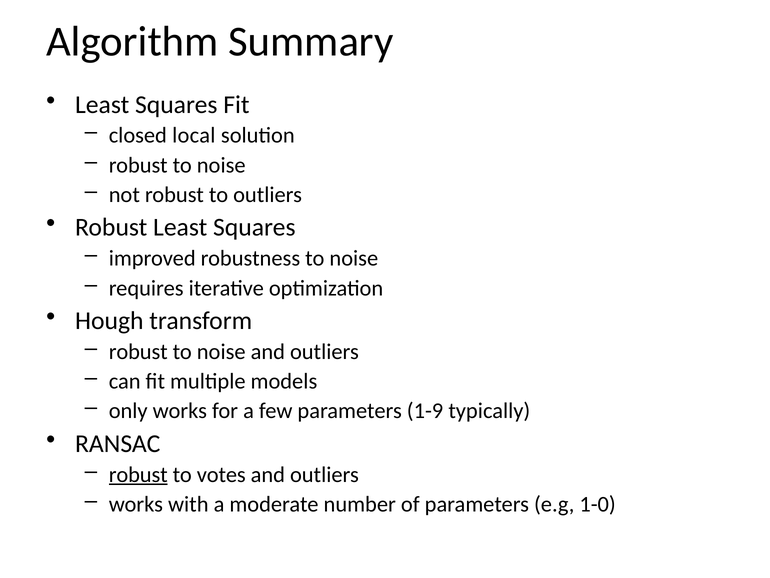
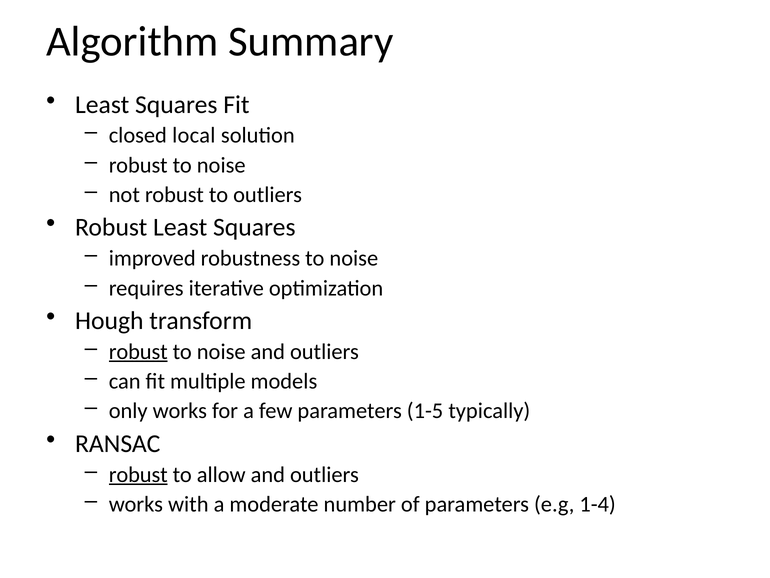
robust underline: none -> present (138, 351)
1-9: 1-9 -> 1-5 (425, 411)
votes: votes -> allow (221, 474)
1-0: 1-0 -> 1-4 (598, 504)
